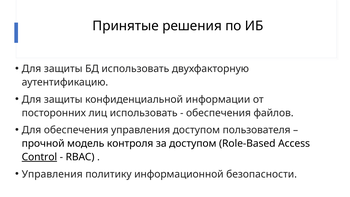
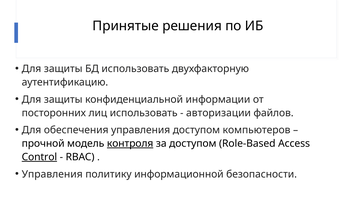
обеспечения: обеспечения -> авторизации (218, 113)
пользователя: пользователя -> компьютеров (257, 130)
контроля underline: none -> present (130, 143)
